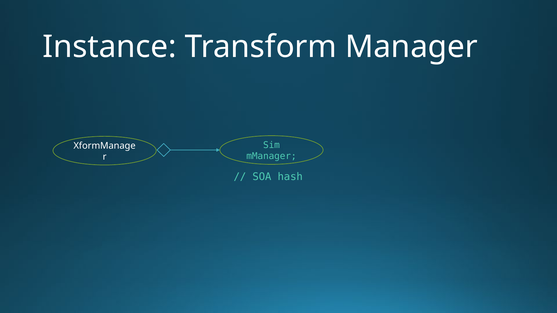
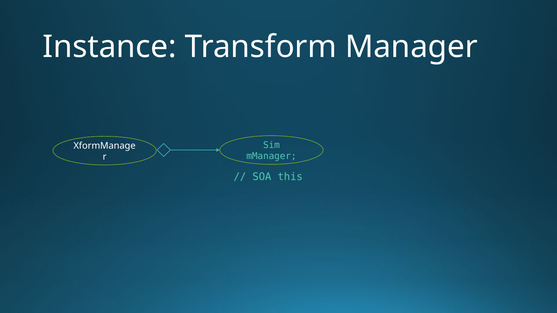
hash: hash -> this (290, 177)
